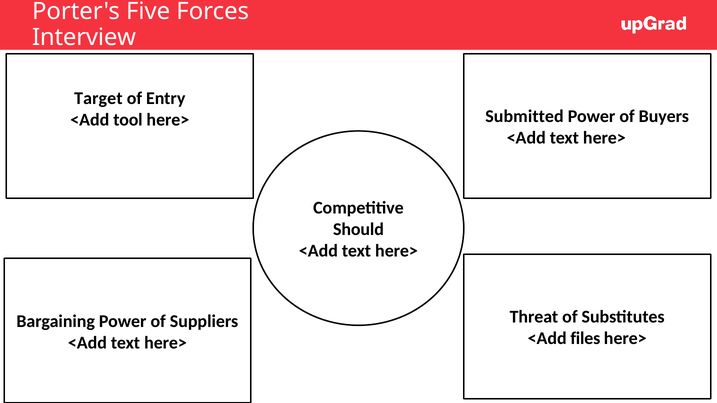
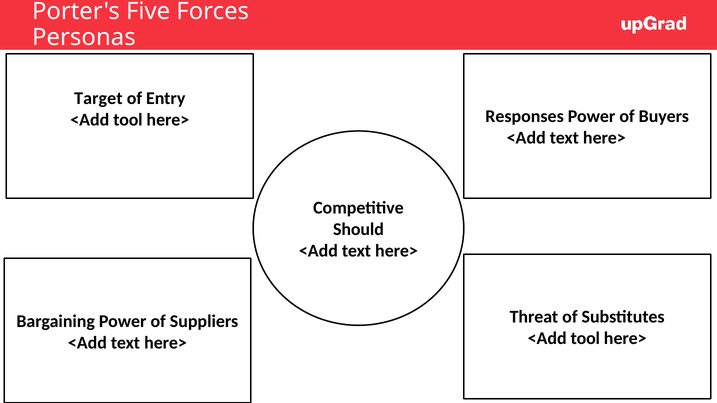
Interview: Interview -> Personas (84, 37)
Submitted: Submitted -> Responses (525, 117)
files: files -> tool (585, 339)
